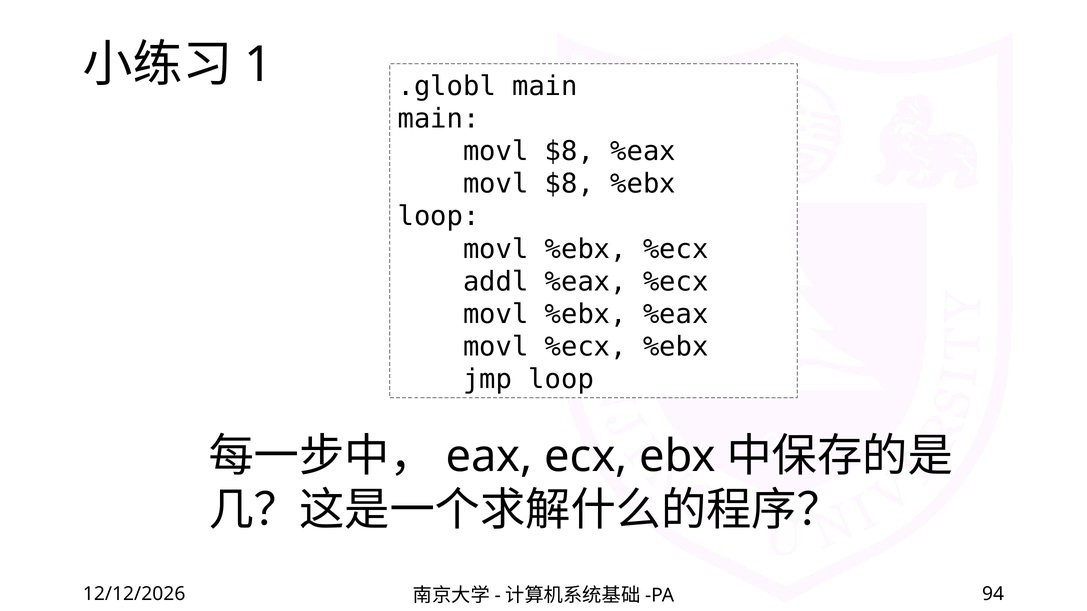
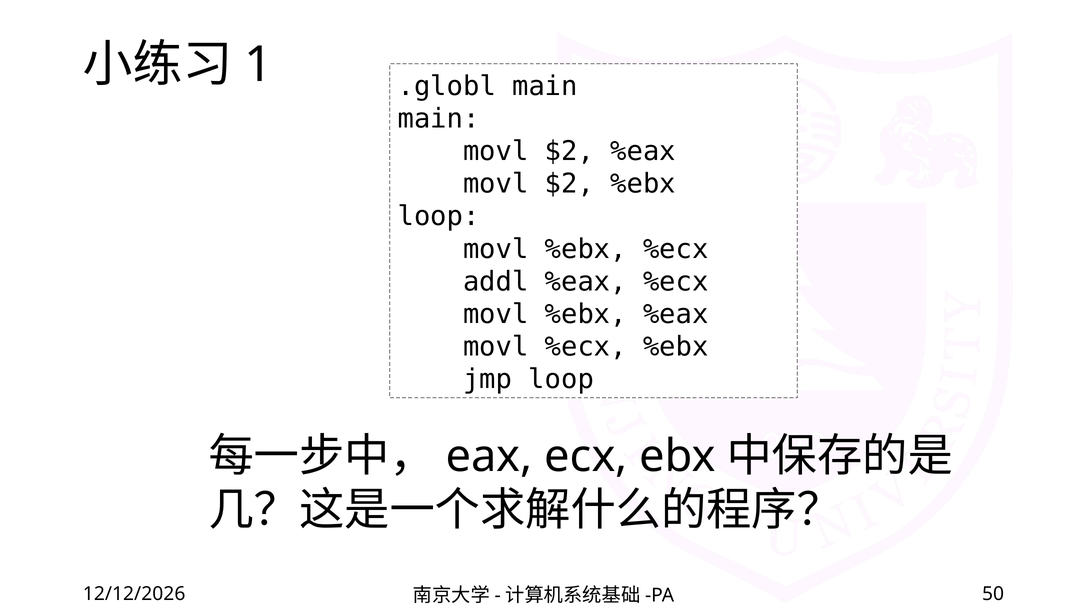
$8: $8 -> $2 (569, 151)
$8: $8 -> $2 (569, 184)
94: 94 -> 50 (993, 594)
